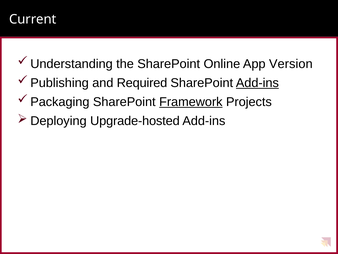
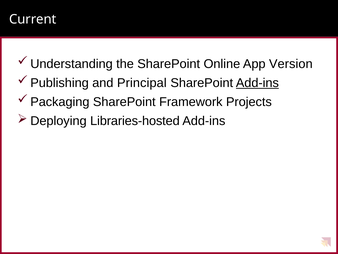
Required: Required -> Principal (142, 83)
Framework underline: present -> none (191, 102)
Upgrade-hosted: Upgrade-hosted -> Libraries-hosted (135, 121)
